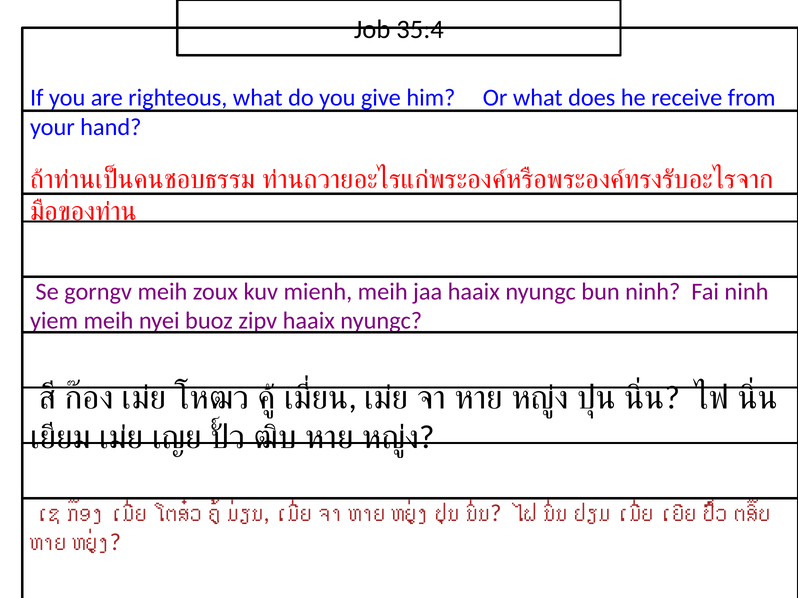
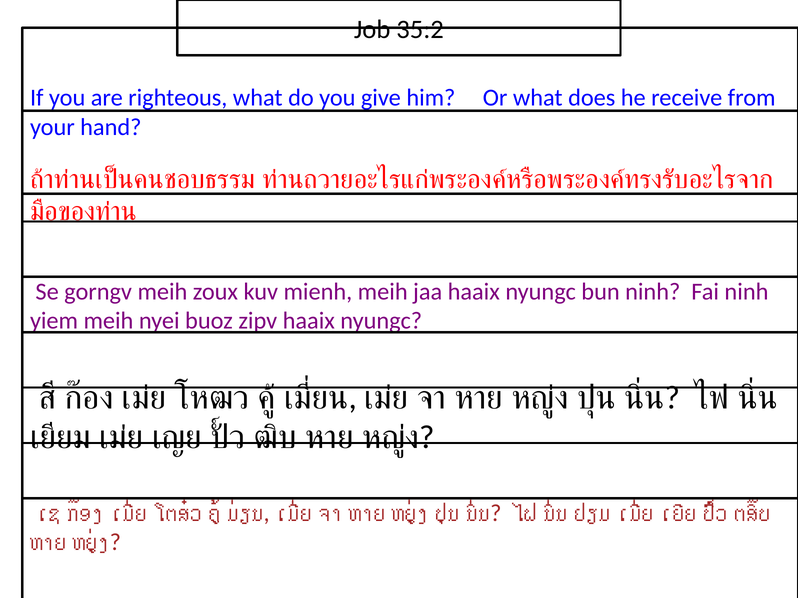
35:4: 35:4 -> 35:2 (420, 30)
